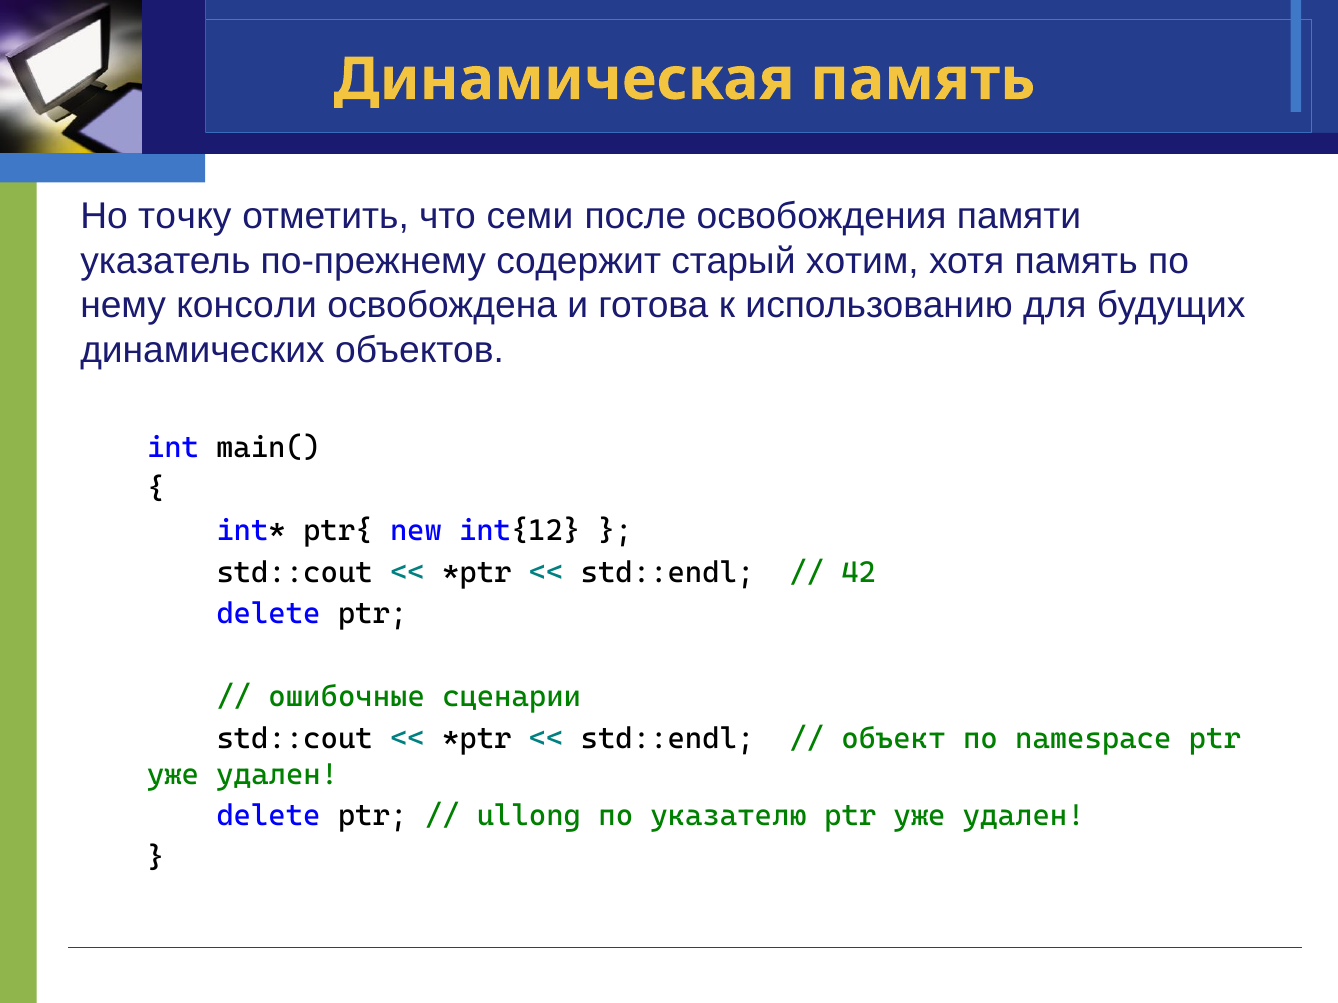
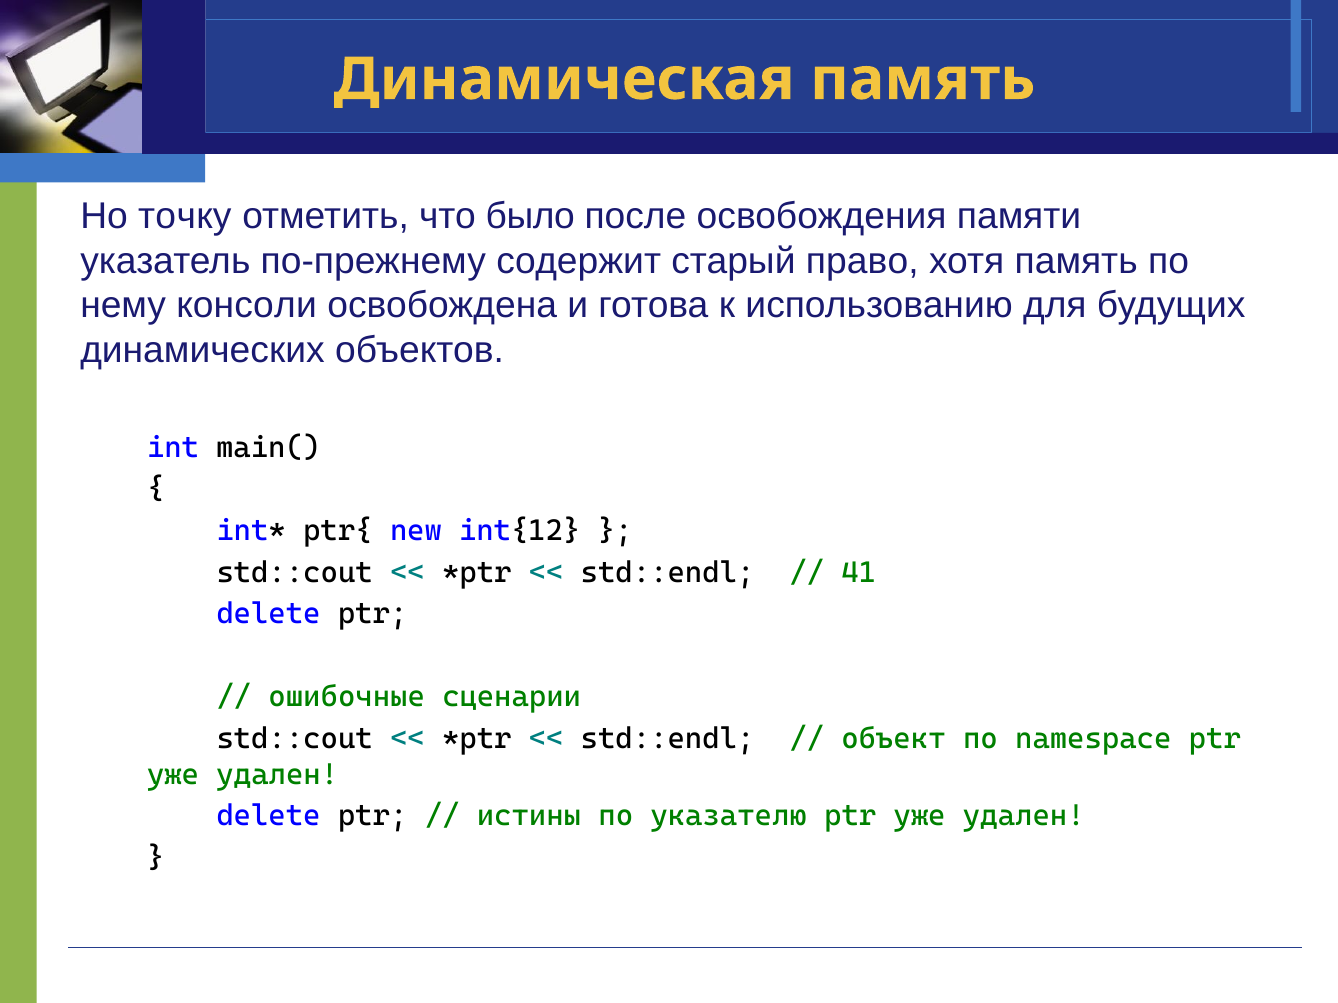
семи: семи -> было (530, 216)
хотим: хотим -> право (862, 261)
42: 42 -> 41 (859, 573)
ullong: ullong -> истины (529, 816)
